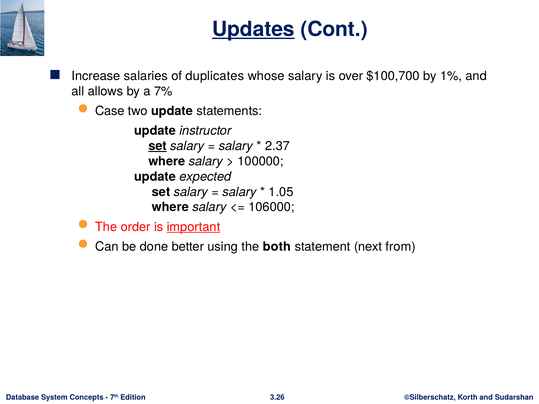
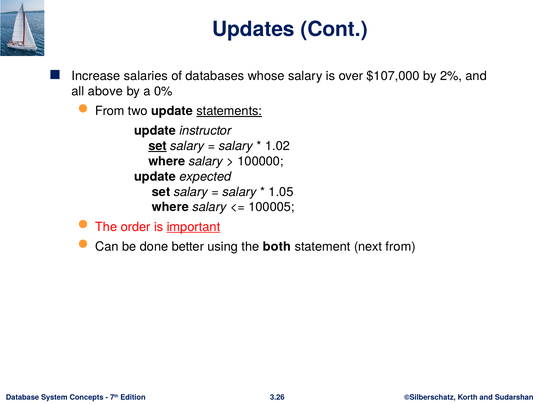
Updates underline: present -> none (253, 29)
duplicates: duplicates -> databases (215, 76)
$100,700: $100,700 -> $107,000 (393, 76)
1%: 1% -> 2% (451, 76)
allows: allows -> above (105, 91)
7%: 7% -> 0% (163, 91)
Case: Case -> From (110, 111)
statements underline: none -> present (229, 111)
2.37: 2.37 -> 1.02 (278, 146)
106000: 106000 -> 100005 (272, 207)
